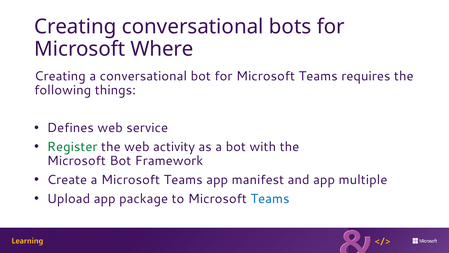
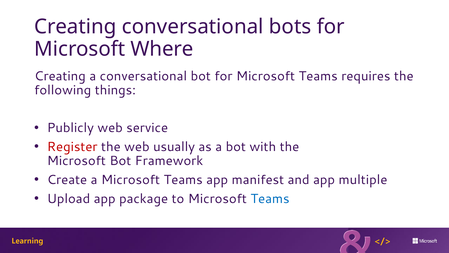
Defines: Defines -> Publicly (70, 128)
Register colour: green -> red (72, 147)
activity: activity -> usually (174, 147)
